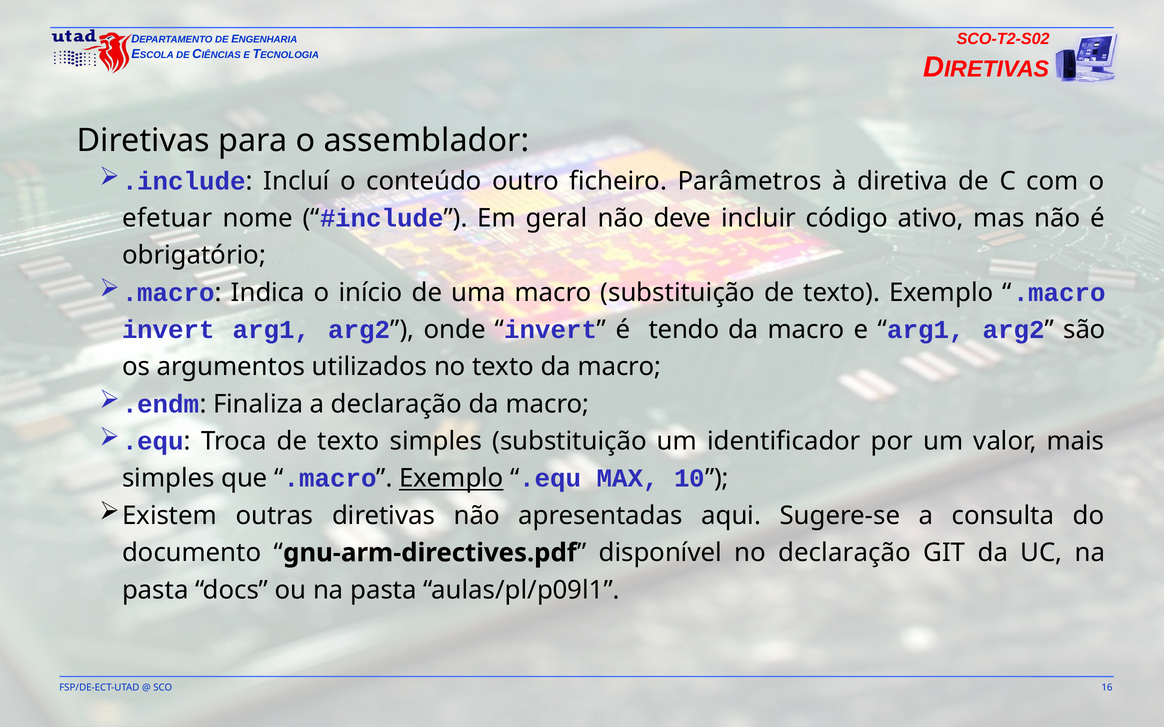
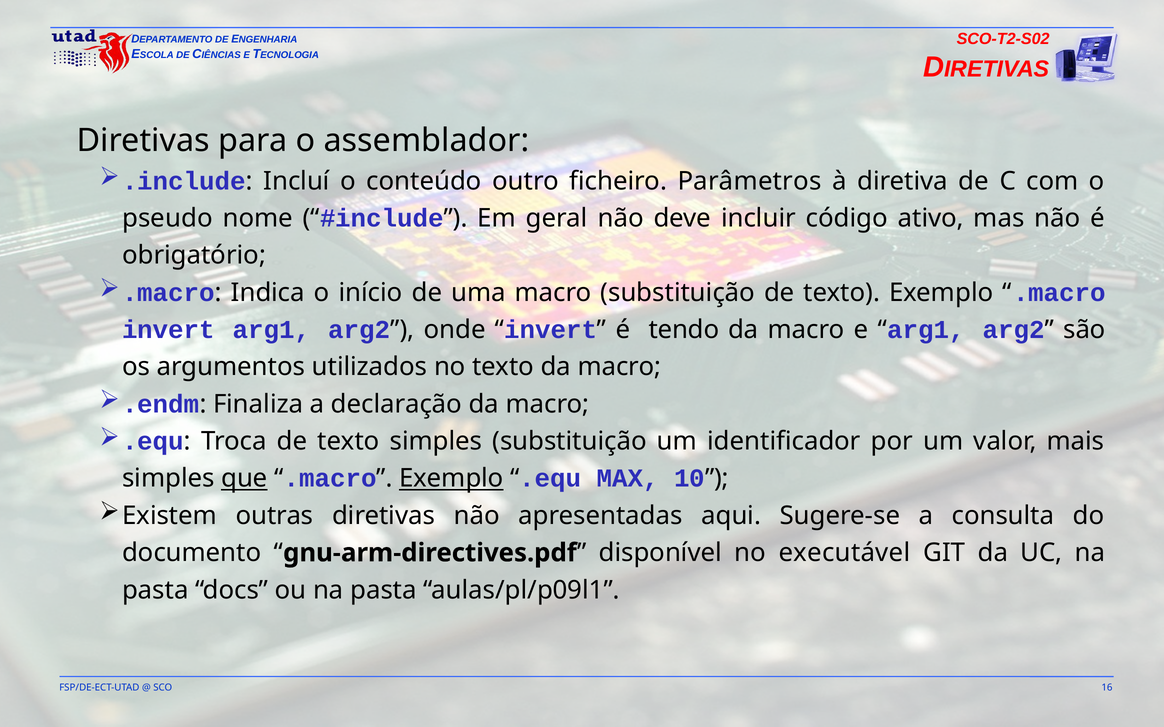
efetuar: efetuar -> pseudo (167, 218)
que underline: none -> present (244, 479)
no declaração: declaração -> executável (844, 553)
